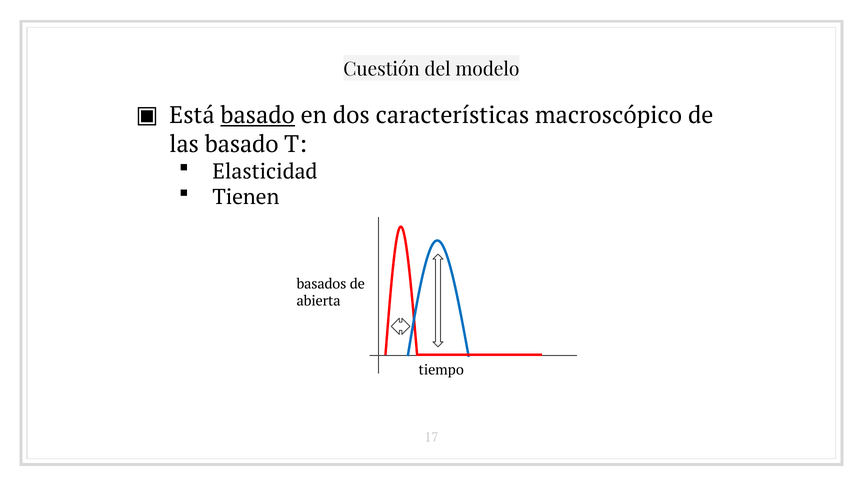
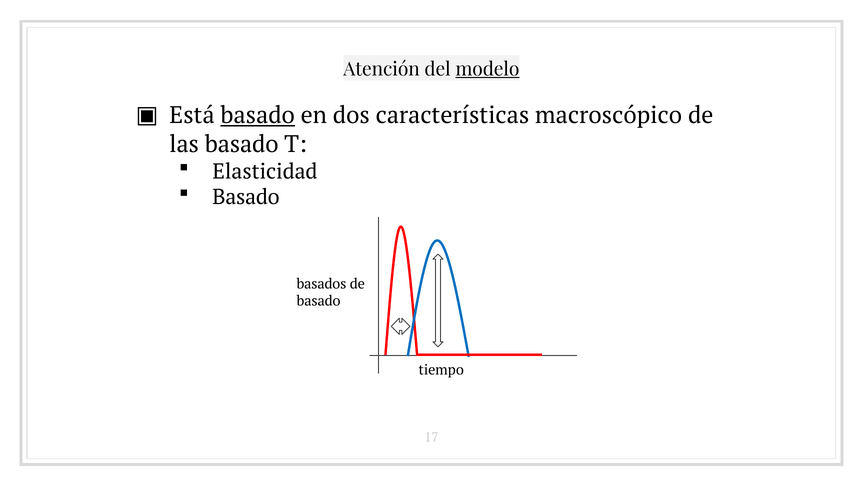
Cuestión: Cuestión -> Atención (382, 69)
modelo underline: none -> present (487, 69)
Tienen: Tienen -> Basado (246, 197)
abierta: abierta -> basado (319, 301)
